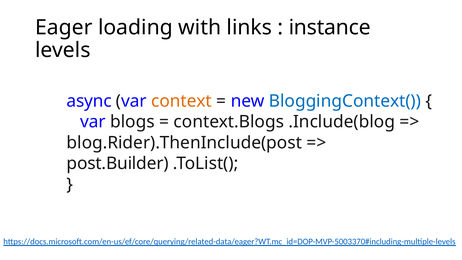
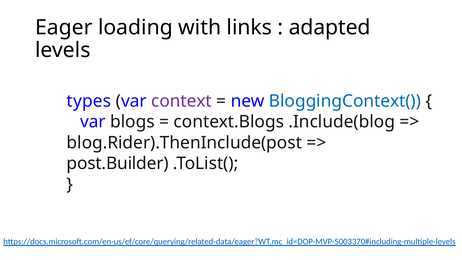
instance: instance -> adapted (330, 27)
async: async -> types (89, 101)
context colour: orange -> purple (182, 101)
